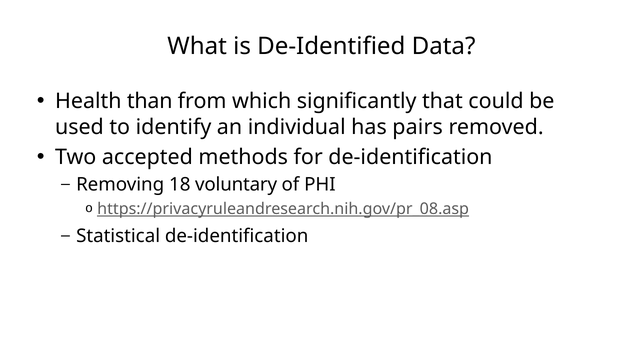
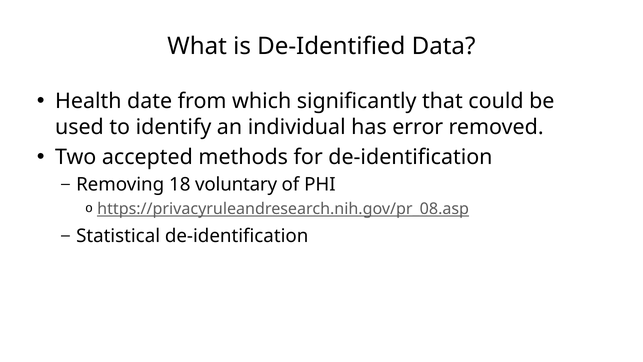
than: than -> date (150, 101)
pairs: pairs -> error (418, 127)
